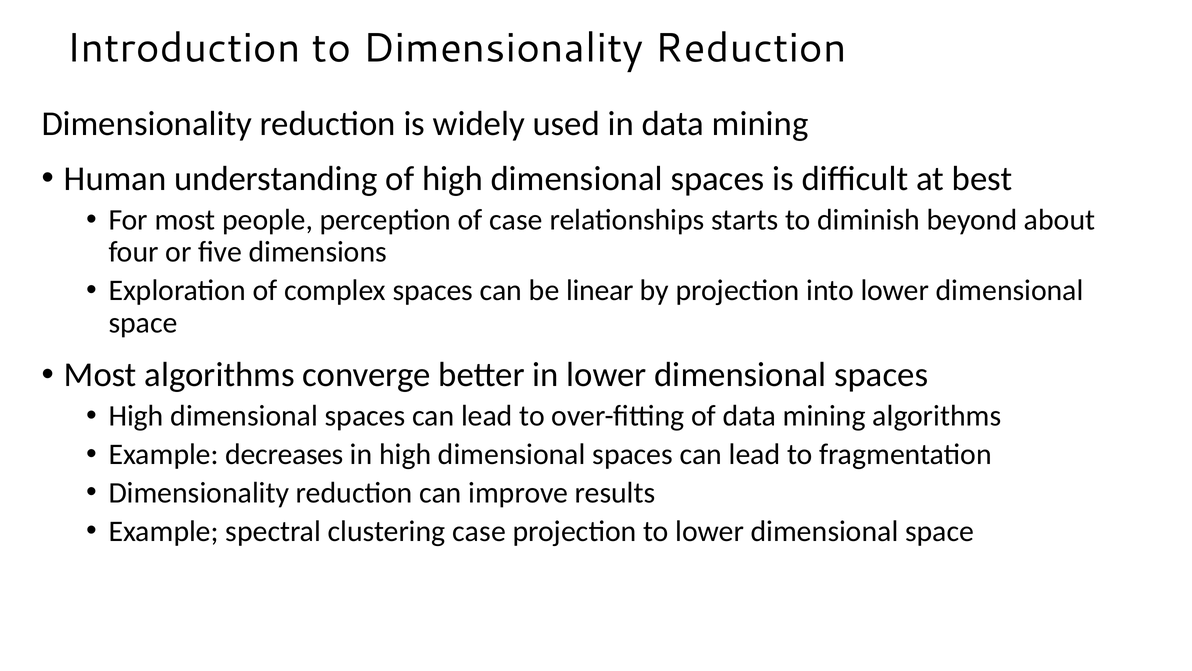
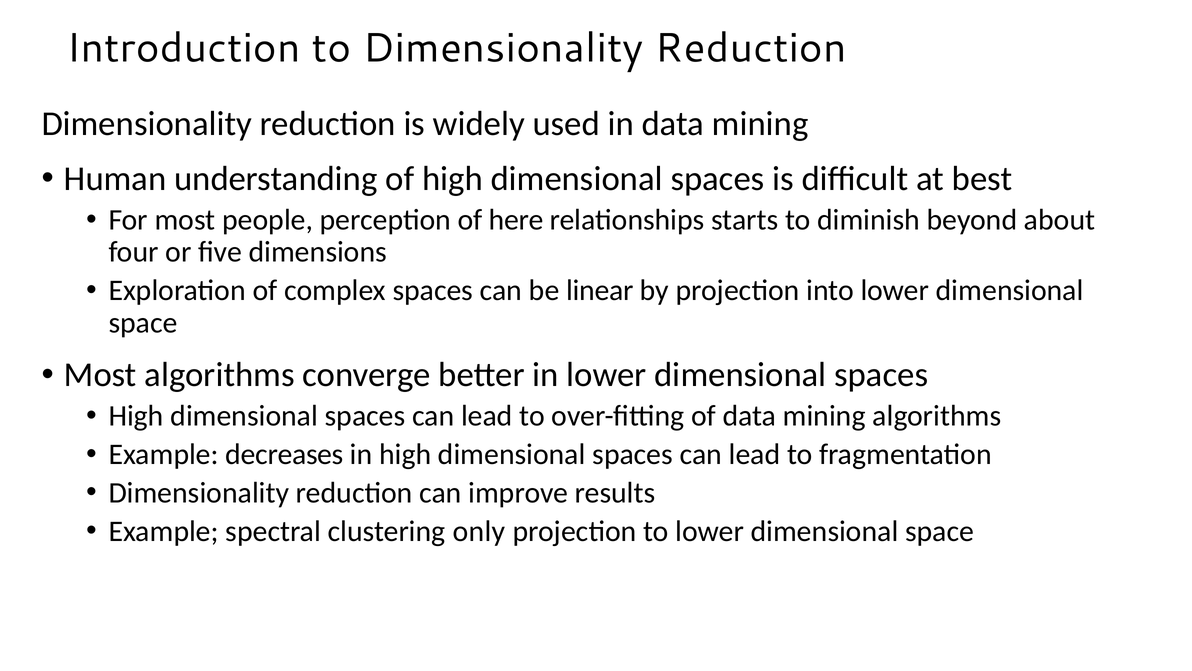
of case: case -> here (516, 220)
clustering case: case -> only (479, 531)
